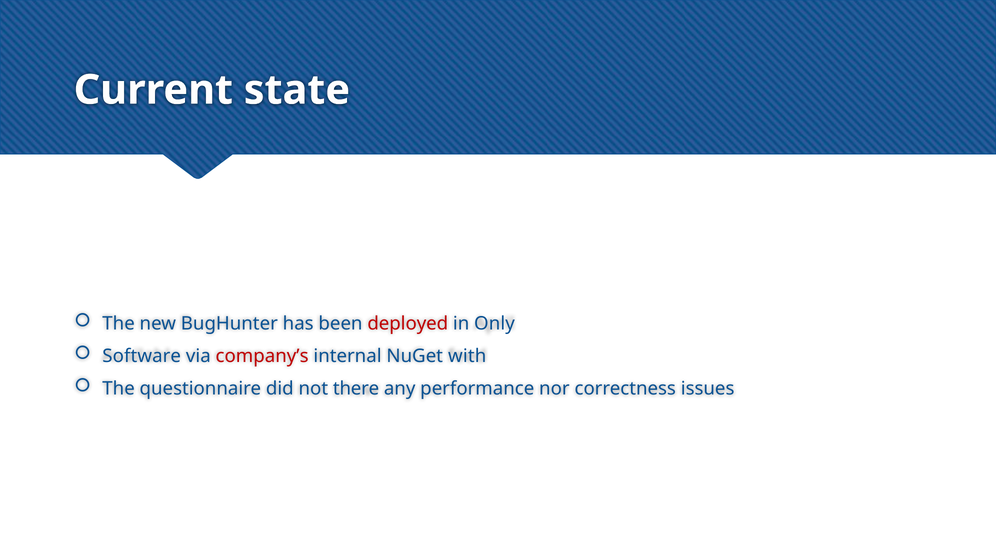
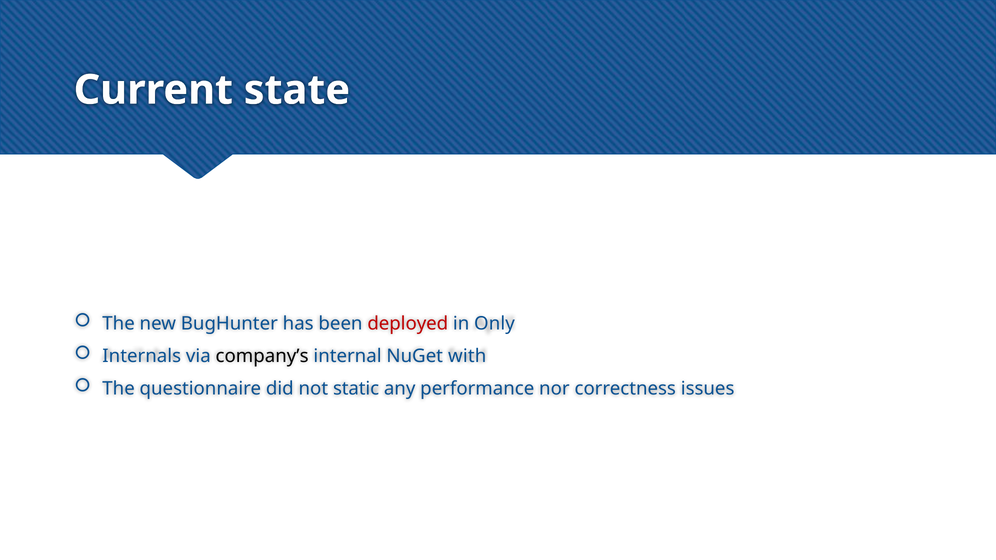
Software: Software -> Internals (142, 356)
company’s colour: red -> black (262, 356)
there: there -> static (356, 389)
